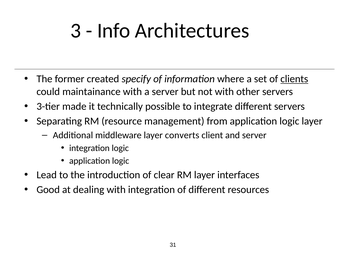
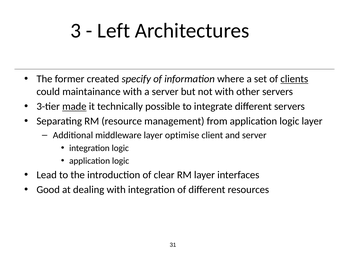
Info: Info -> Left (114, 31)
made underline: none -> present (74, 107)
converts: converts -> optimise (182, 135)
